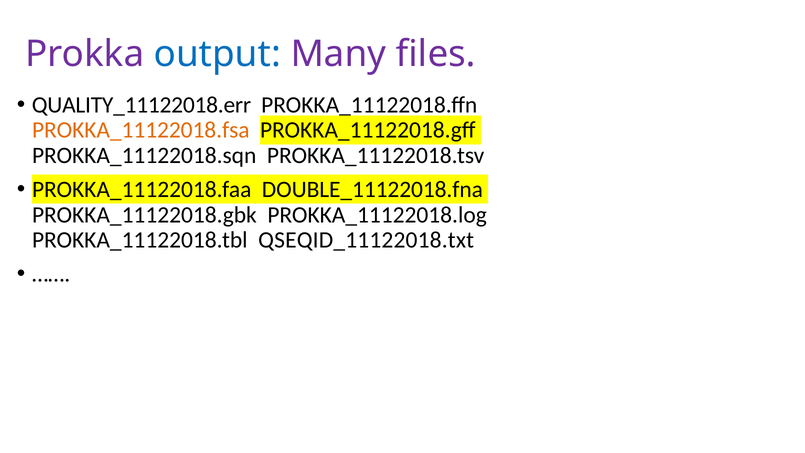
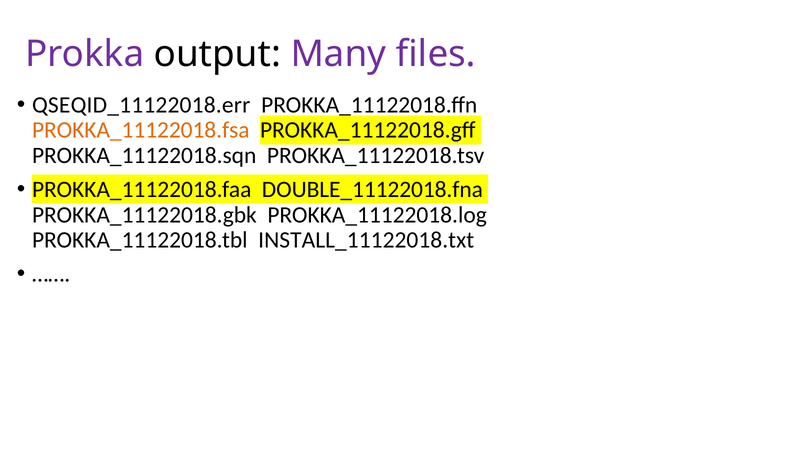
output colour: blue -> black (217, 54)
QUALITY_11122018.err: QUALITY_11122018.err -> QSEQID_11122018.err (141, 105)
QSEQID_11122018.txt: QSEQID_11122018.txt -> INSTALL_11122018.txt (366, 240)
